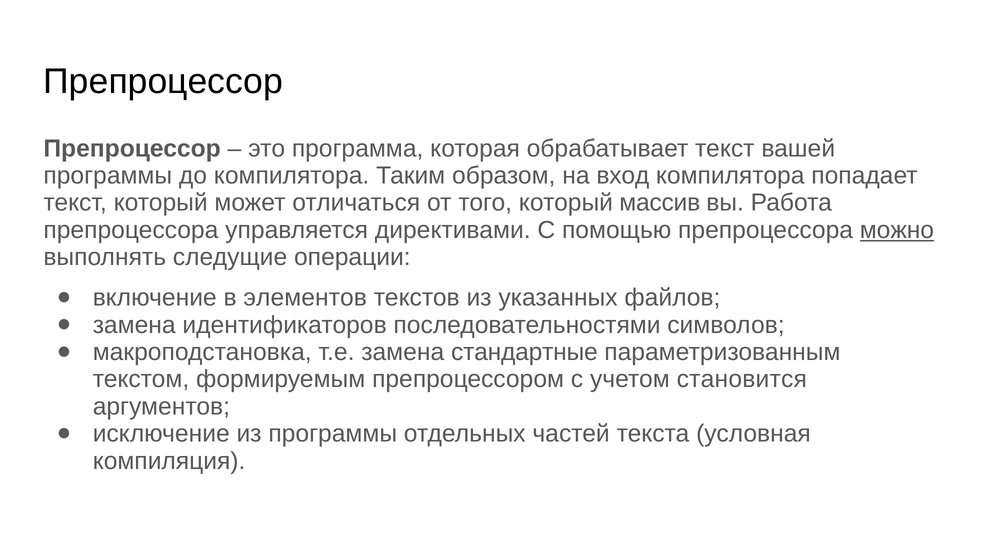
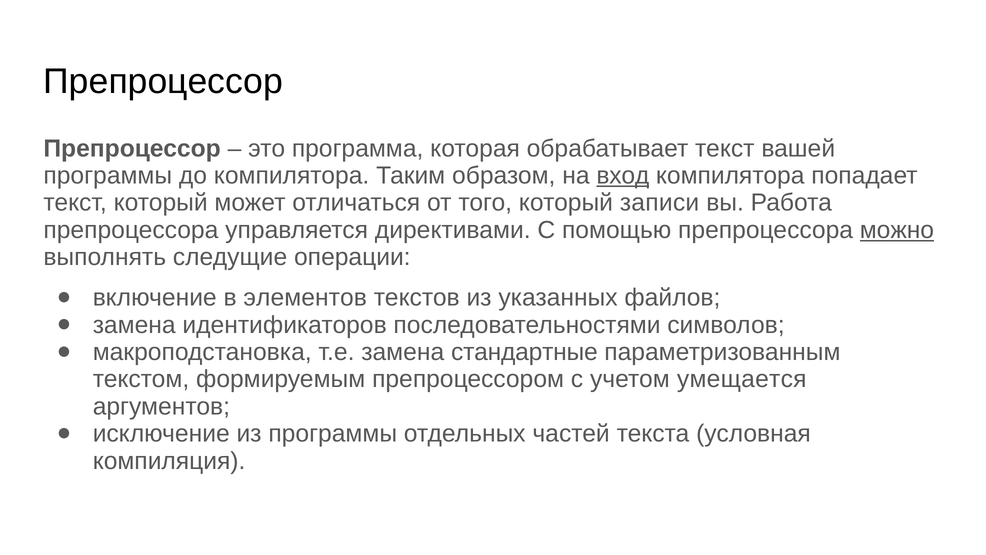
вход underline: none -> present (623, 175)
массив: массив -> записи (660, 203)
становится: становится -> умещается (742, 379)
